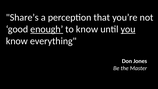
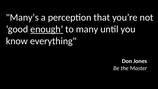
Share’s: Share’s -> Many’s (22, 17)
to know: know -> many (87, 29)
you underline: present -> none (128, 29)
